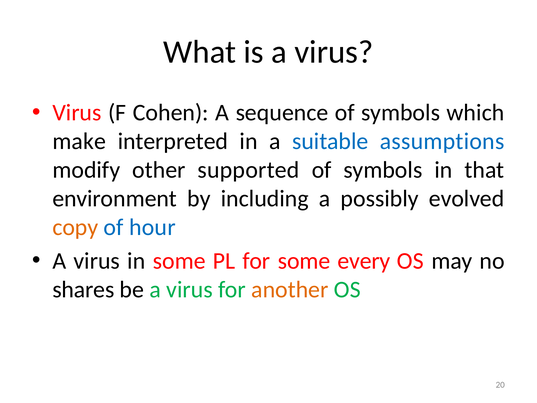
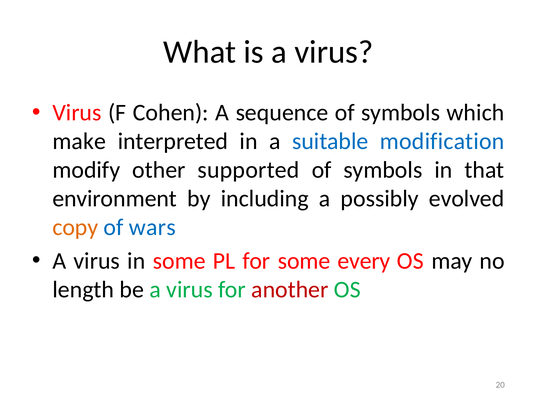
assumptions: assumptions -> modification (442, 141)
hour: hour -> wars (152, 227)
shares: shares -> length (83, 289)
another colour: orange -> red (290, 289)
